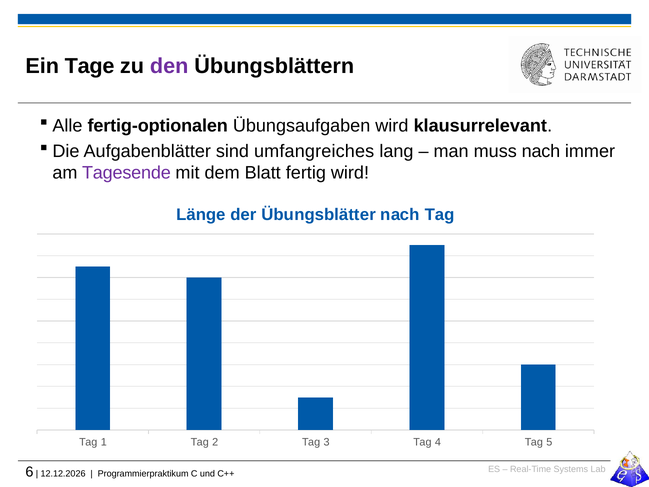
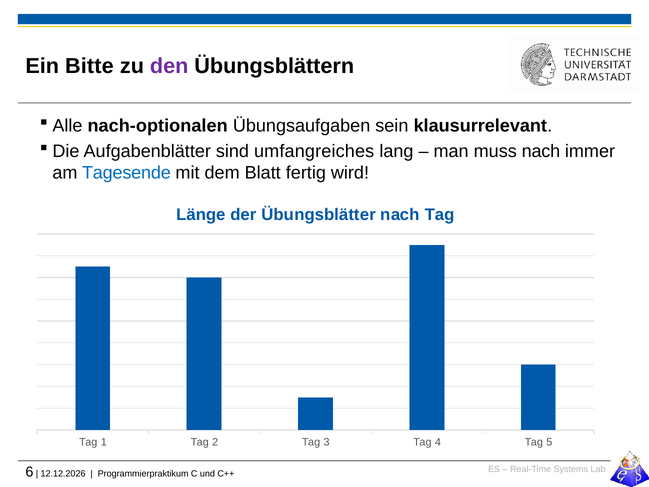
Tage: Tage -> Bitte (89, 66)
fertig-optionalen: fertig-optionalen -> nach-optionalen (158, 126)
Übungsaufgaben wird: wird -> sein (392, 126)
Tagesende colour: purple -> blue (126, 173)
